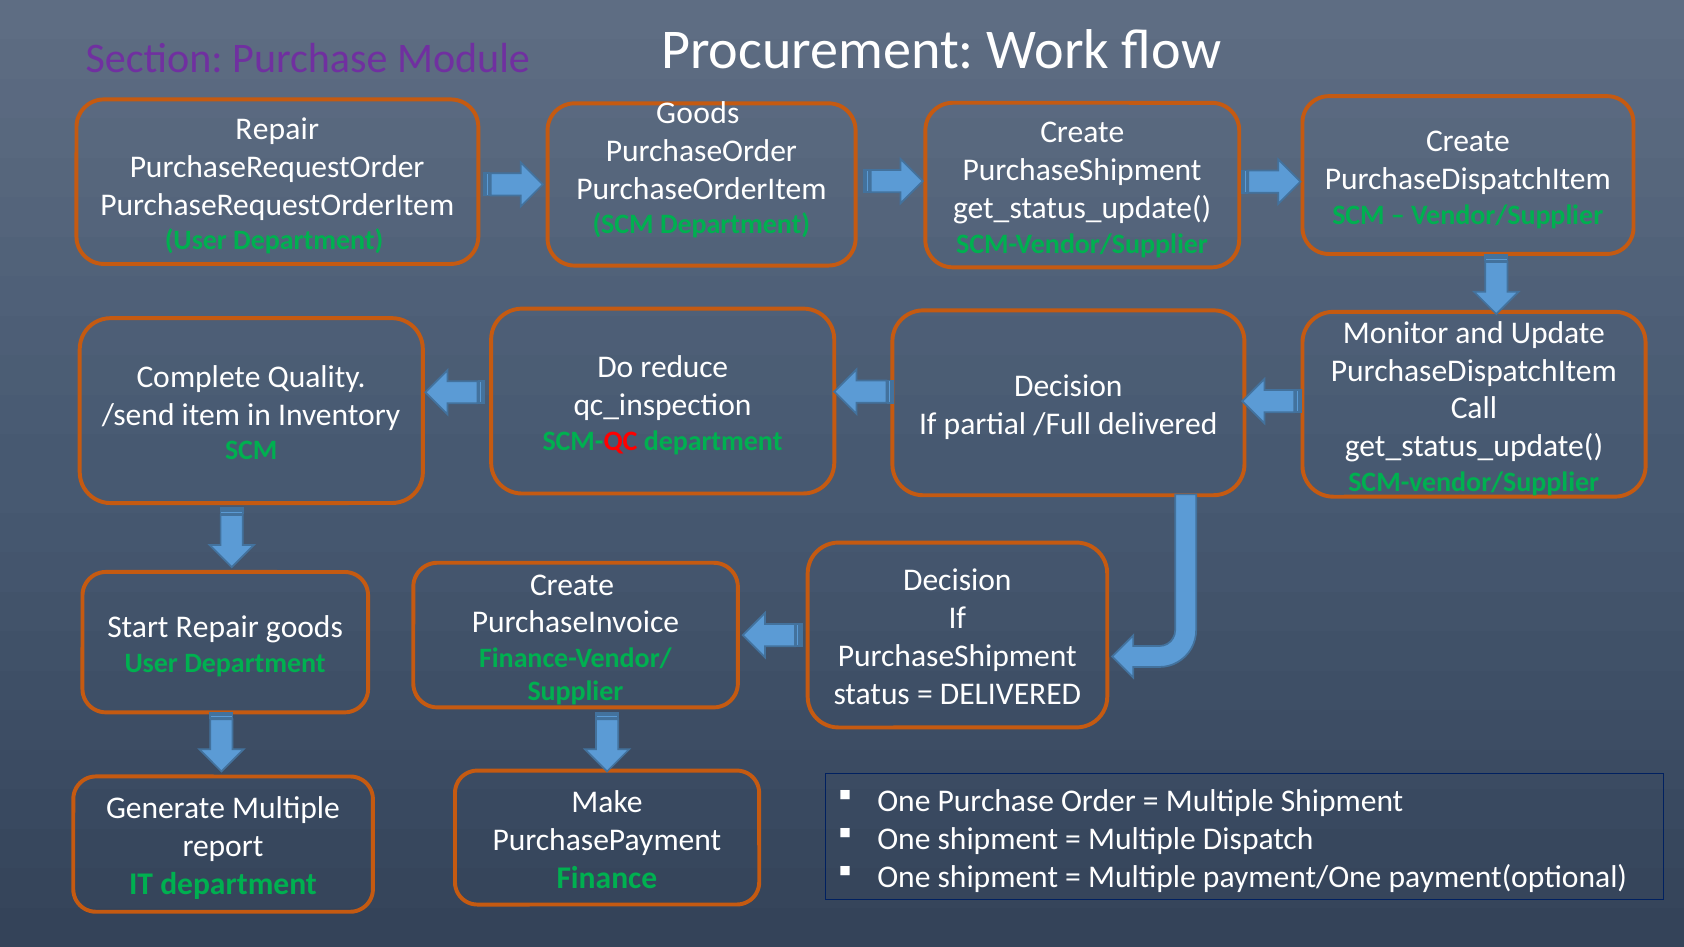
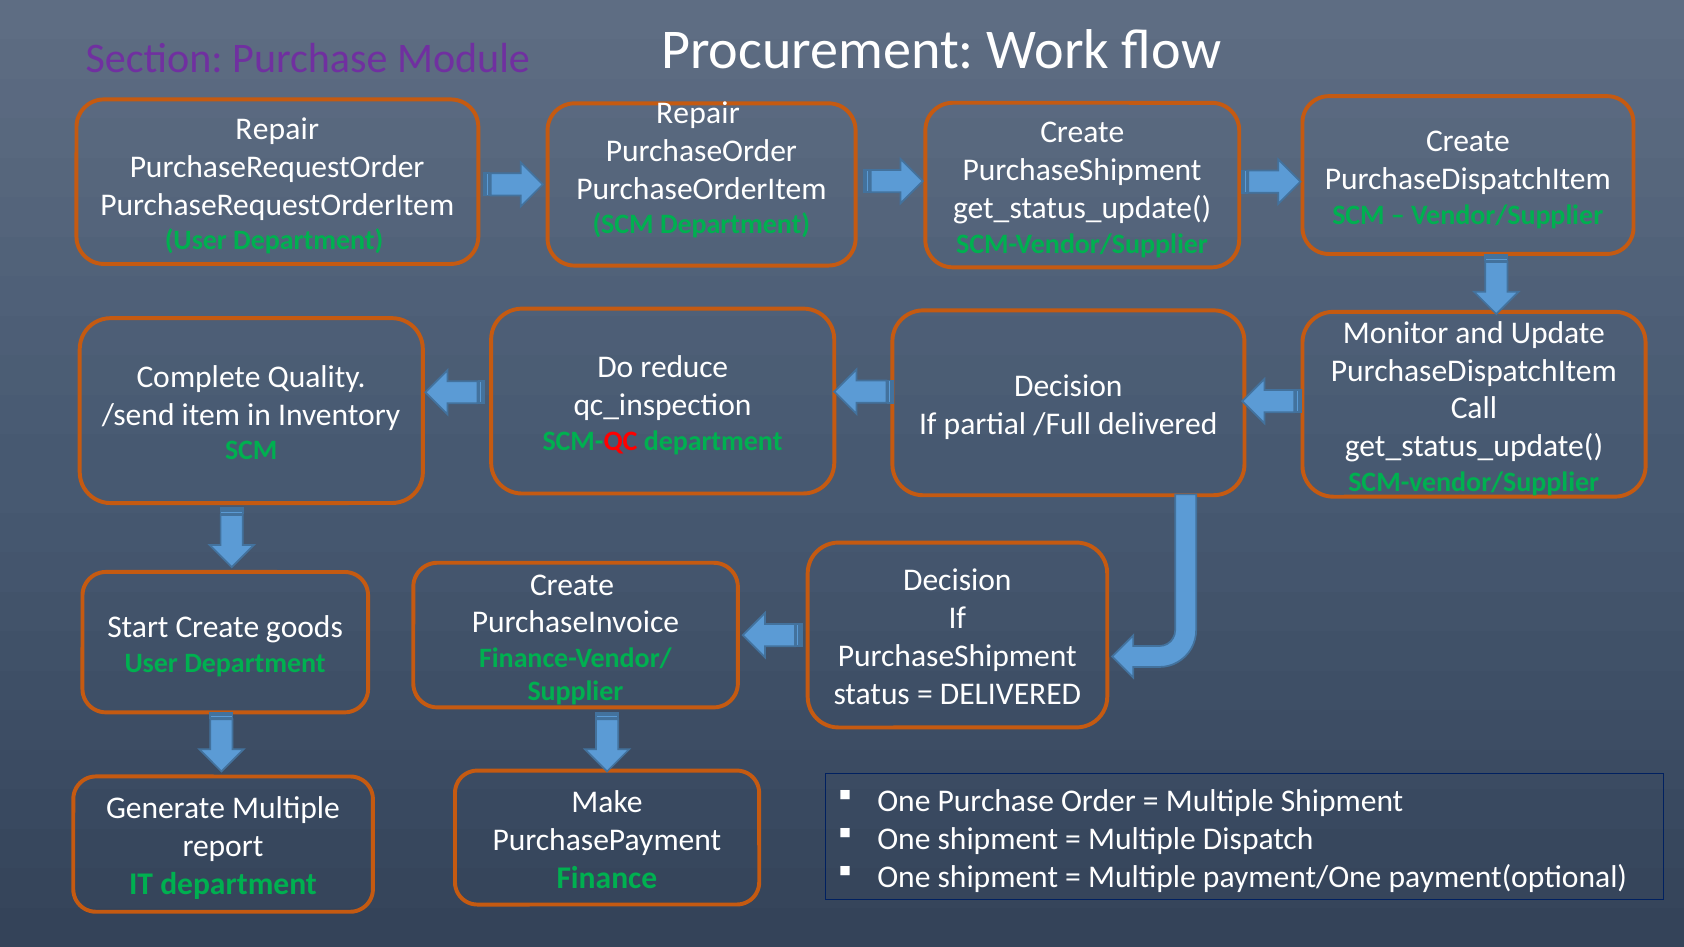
Goods: Goods -> Repair (698, 113)
Start Repair: Repair -> Create (217, 628)
